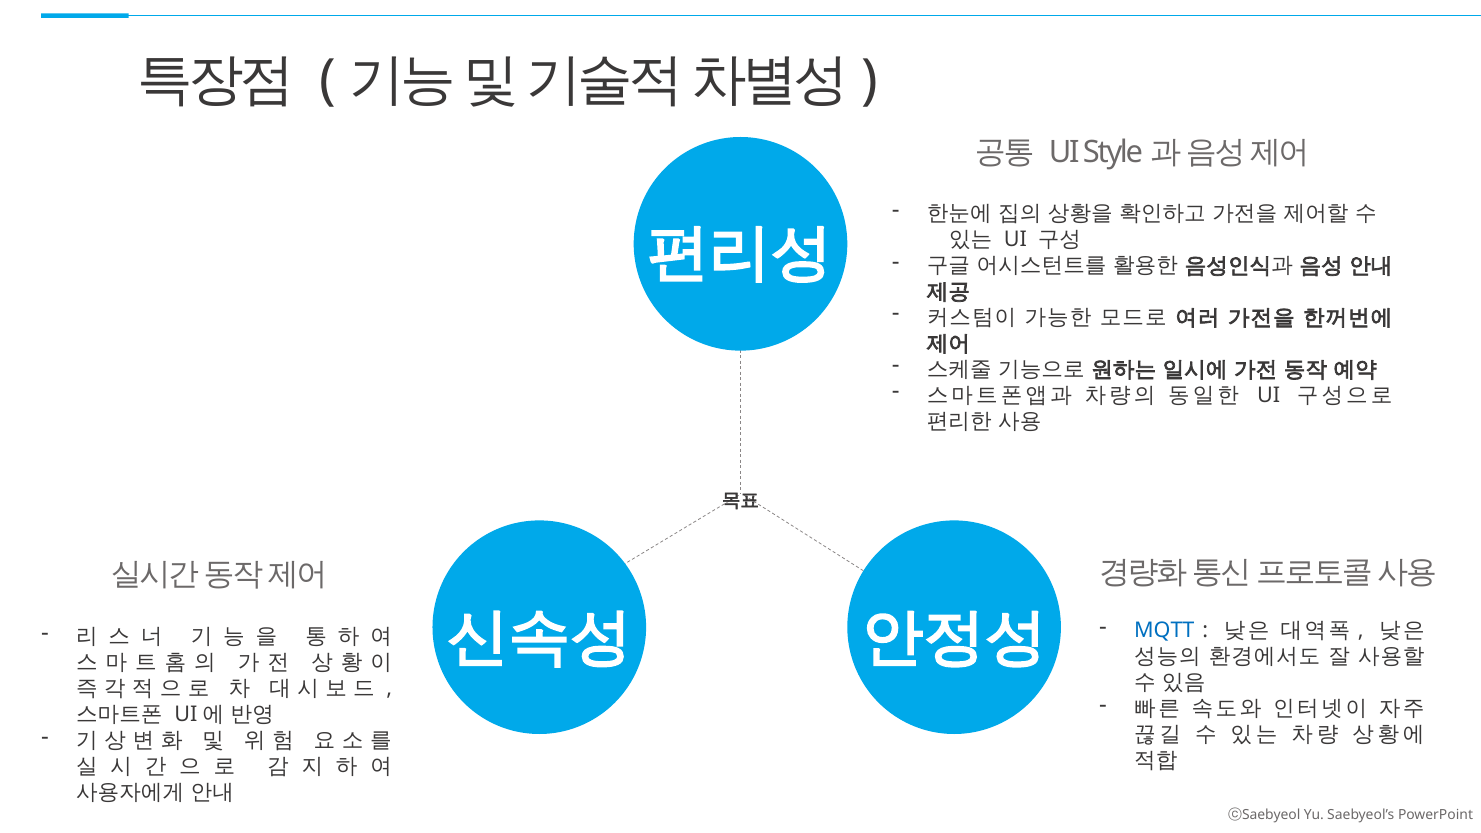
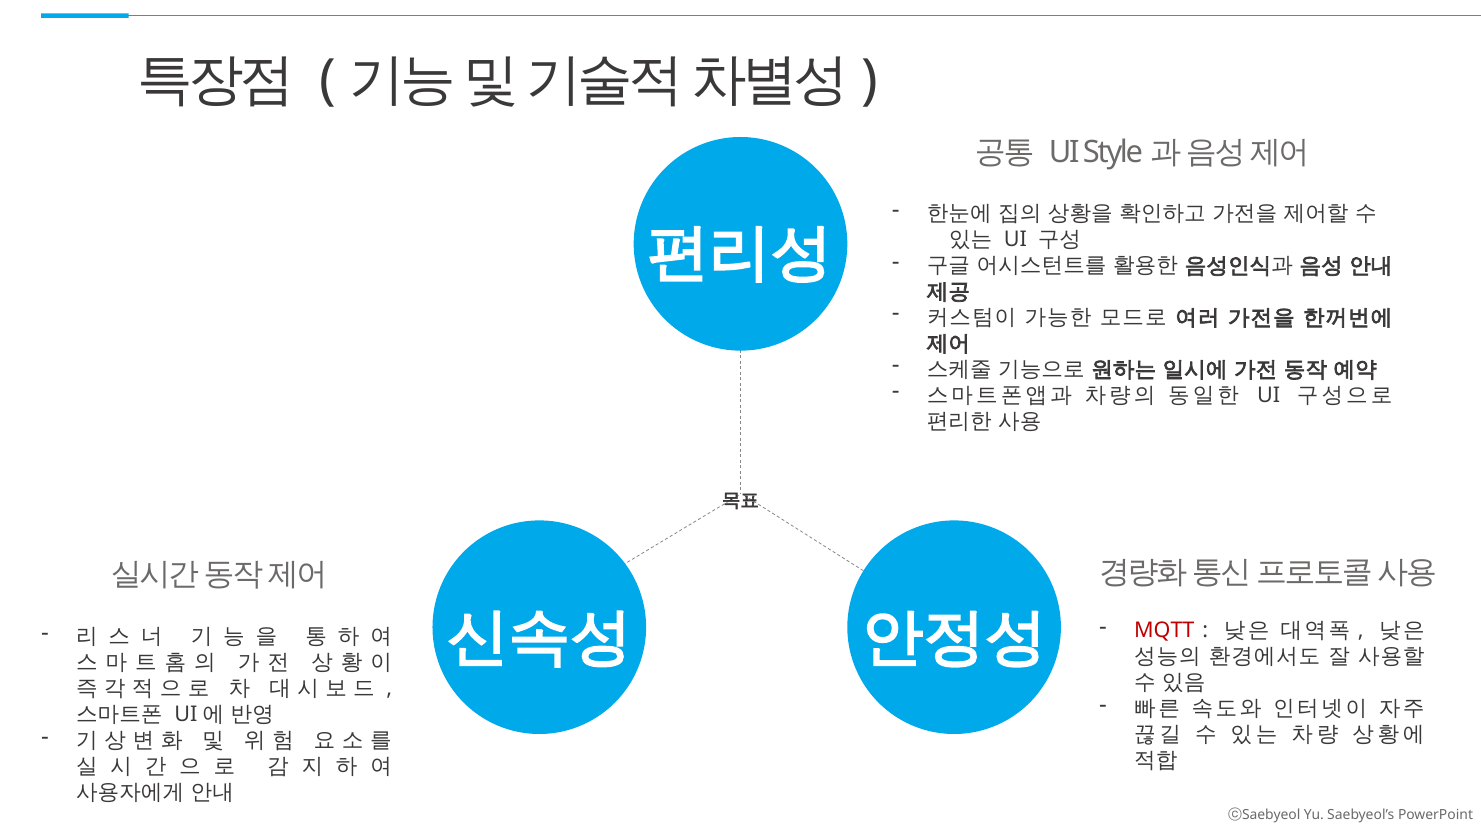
MQTT colour: blue -> red (1164, 631)
